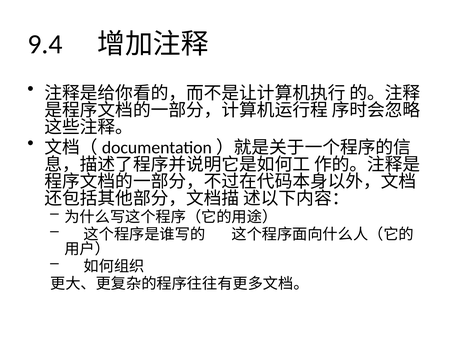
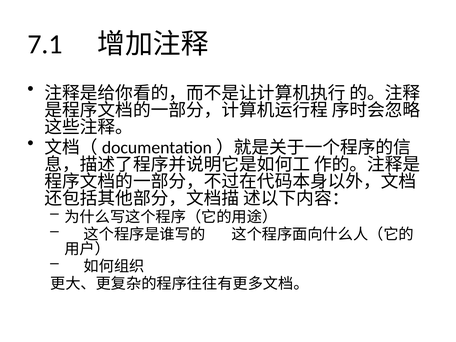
9.4: 9.4 -> 7.1 (45, 44)
